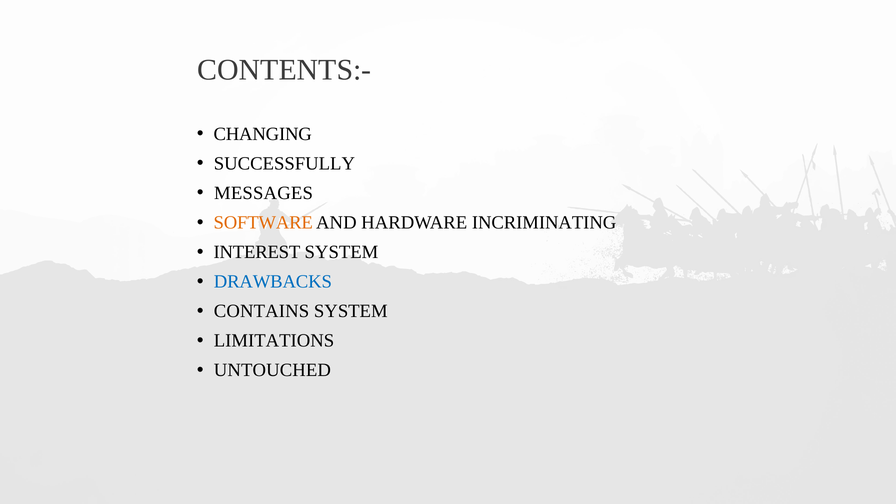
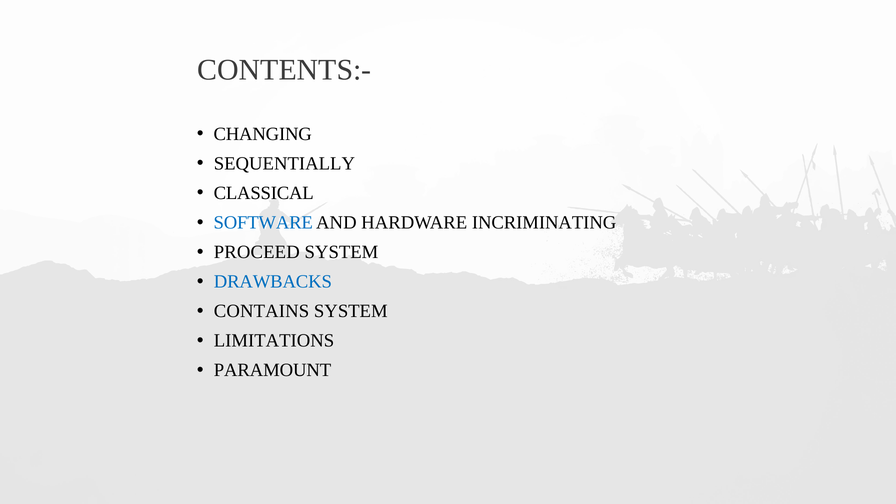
SUCCESSFULLY: SUCCESSFULLY -> SEQUENTIALLY (284, 164)
MESSAGES: MESSAGES -> CLASSICAL (264, 193)
SOFTWARE colour: orange -> blue (263, 223)
INTEREST: INTEREST -> PROCEED (257, 252)
UNTOUCHED: UNTOUCHED -> PARAMOUNT (272, 370)
